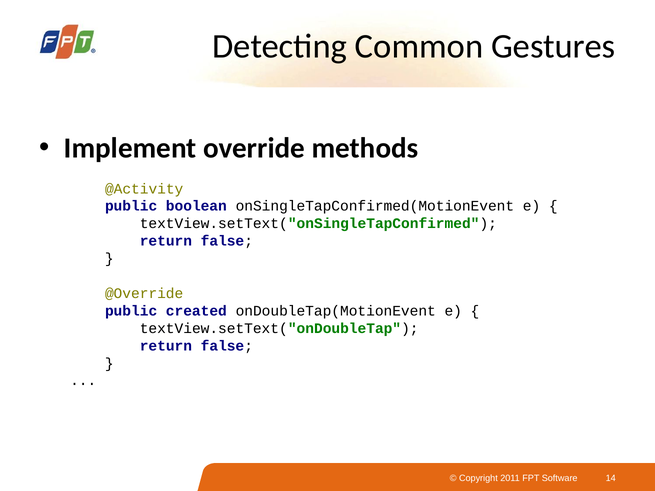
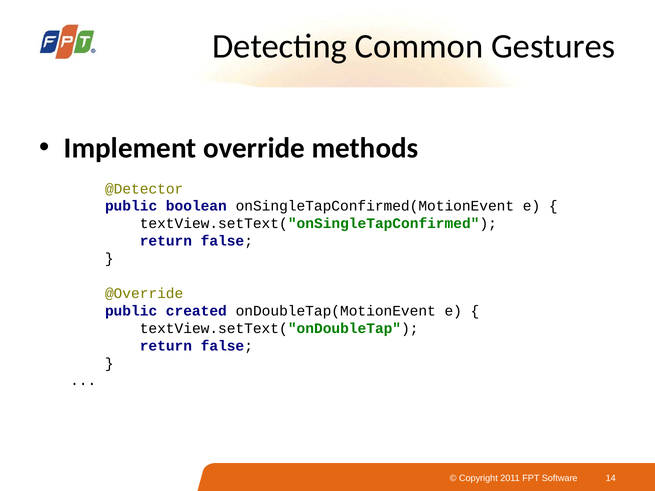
@Activity: @Activity -> @Detector (144, 189)
